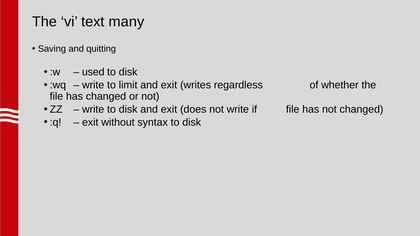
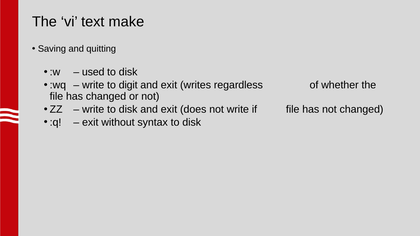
many: many -> make (126, 22)
limit: limit -> digit (128, 85)
